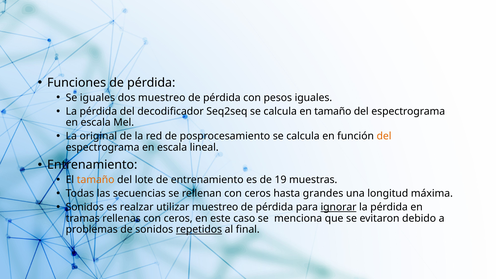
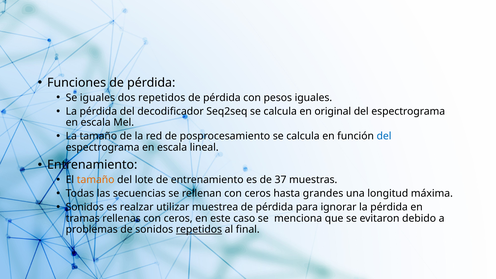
dos muestreo: muestreo -> repetidos (162, 98)
en tamaño: tamaño -> original (333, 111)
La original: original -> tamaño (98, 136)
del colour: orange -> blue (384, 136)
19: 19 -> 37 (281, 180)
utilizar muestreo: muestreo -> muestrea (215, 207)
ignorar underline: present -> none (339, 207)
